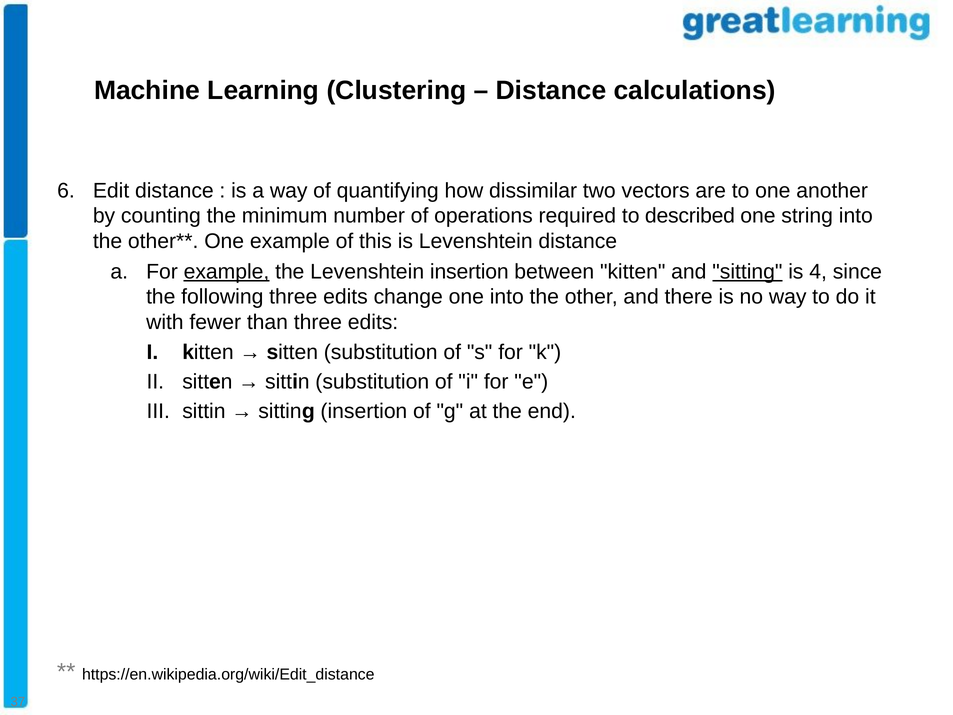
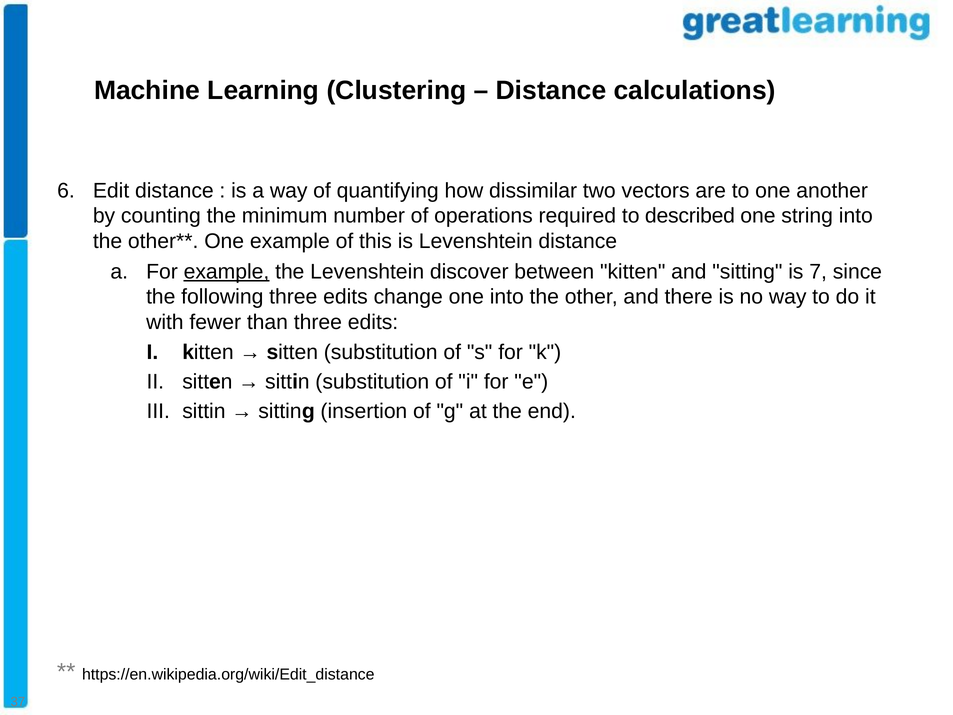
Levenshtein insertion: insertion -> discover (469, 271)
sitting underline: present -> none (747, 271)
4: 4 -> 7 (818, 271)
